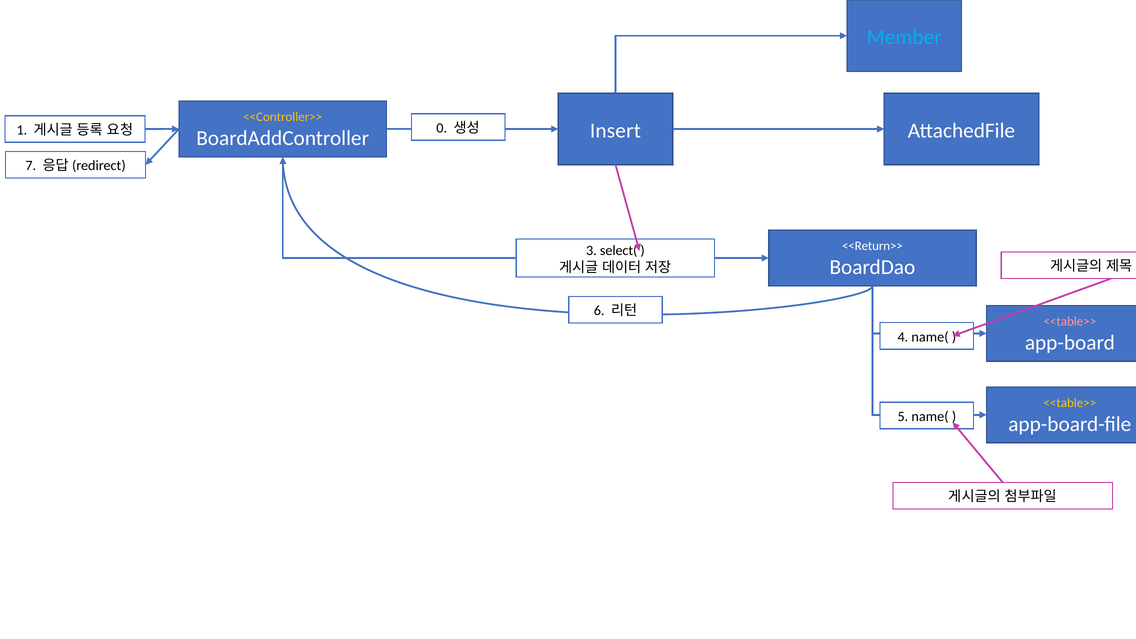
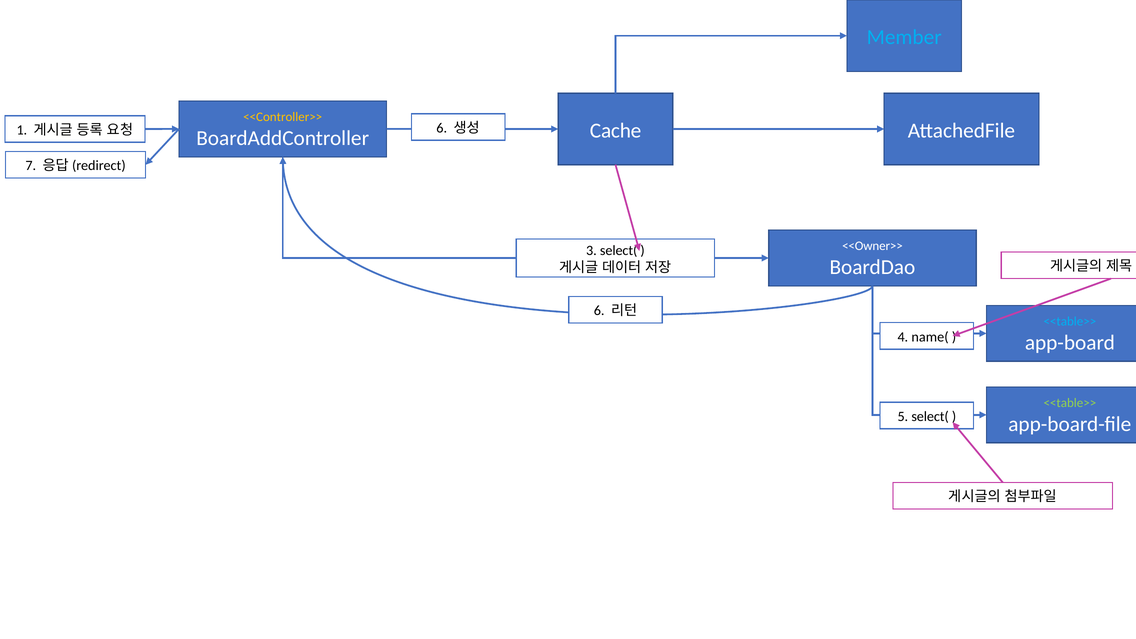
Insert: Insert -> Cache (616, 130)
0: 0 -> 6 (442, 128)
<<Return>>: <<Return>> -> <<Owner>> (872, 246)
<<table>> colour: pink -> light blue (1070, 322)
<<table>> colour: yellow -> light green (1070, 403)
5 name(: name( -> select( (930, 417)
